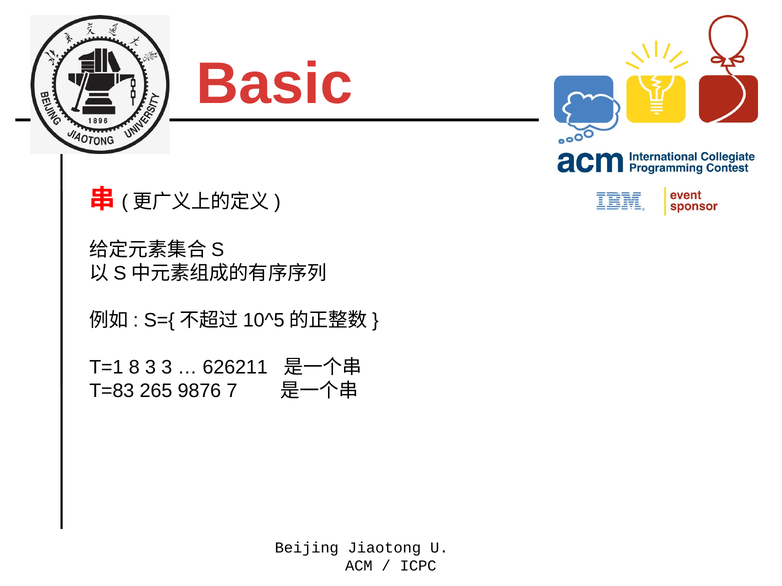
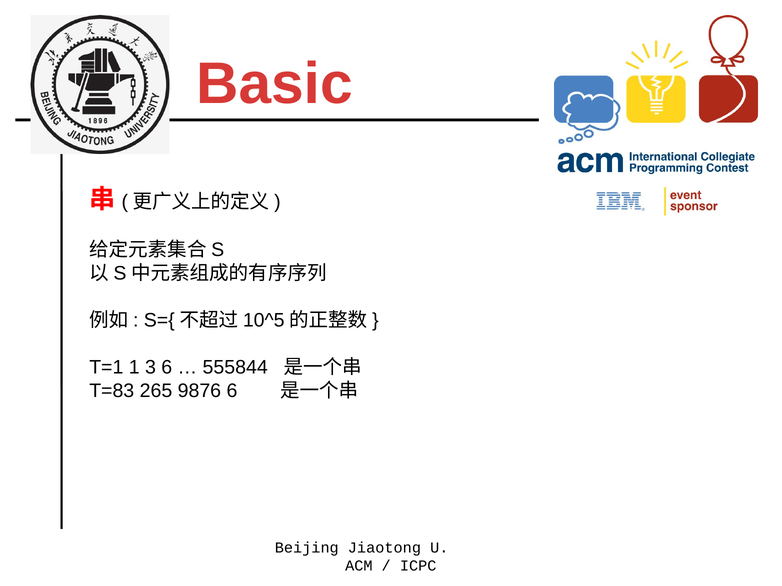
8: 8 -> 1 (134, 368)
3 3: 3 -> 6 (167, 368)
626211: 626211 -> 555844 (235, 368)
9876 7: 7 -> 6 (232, 391)
